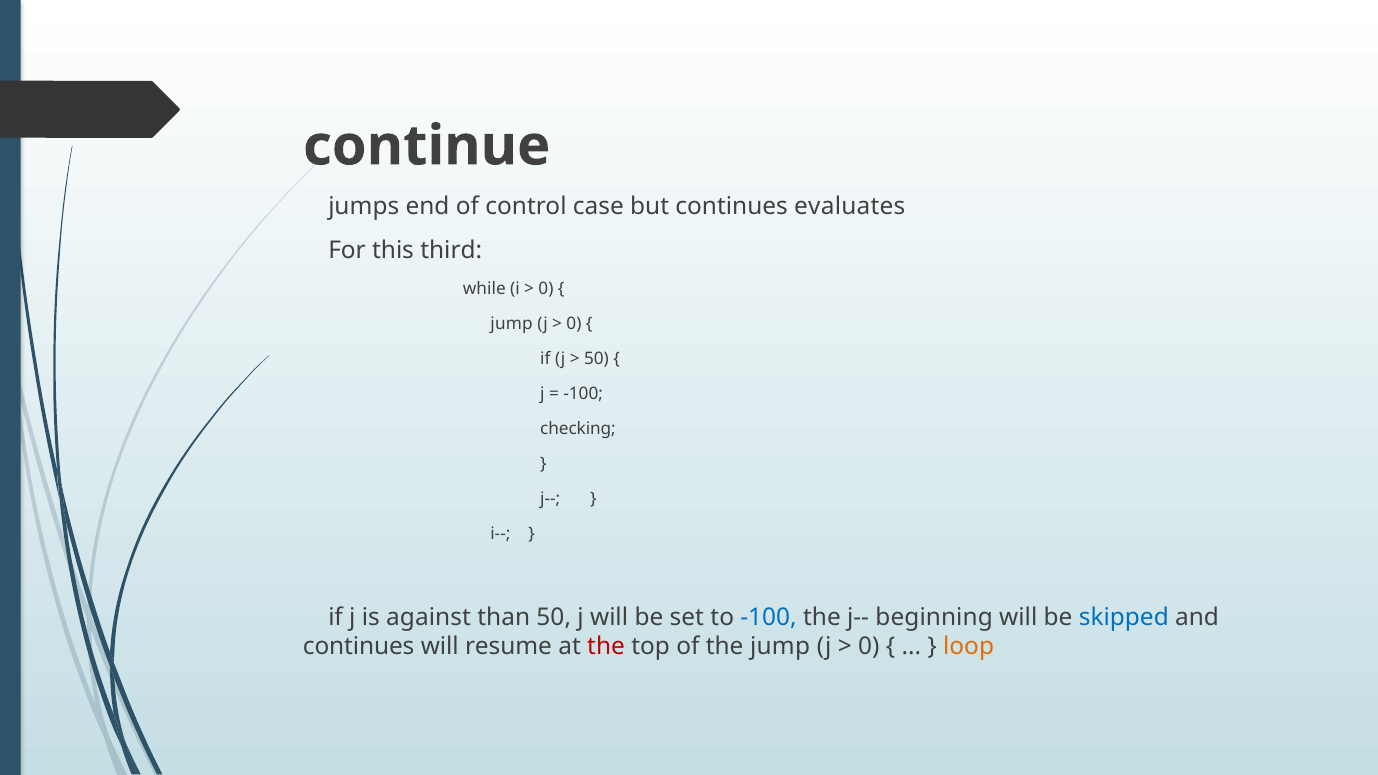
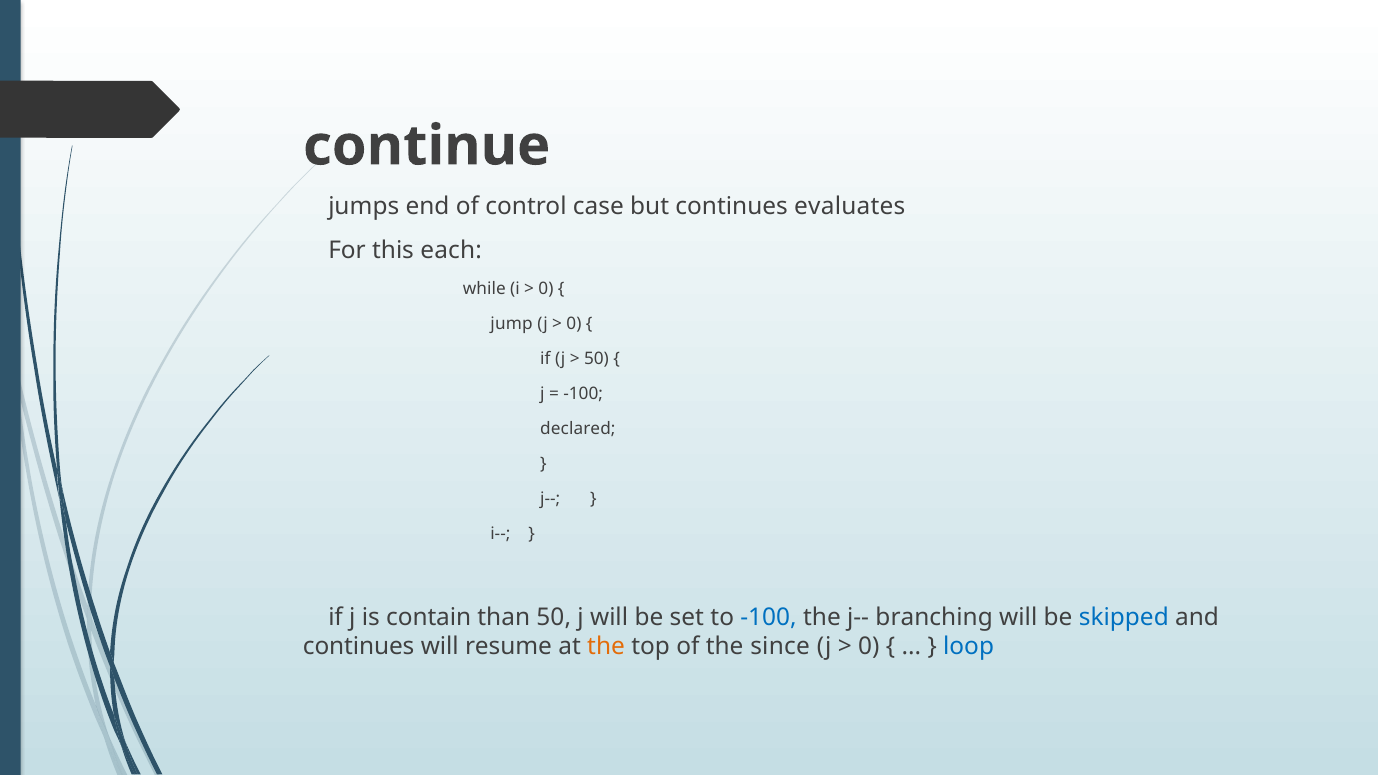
third: third -> each (451, 250)
checking: checking -> declared (578, 429)
against: against -> contain (429, 618)
beginning: beginning -> branching (934, 618)
the colour: red -> orange (606, 647)
the jump: jump -> since (780, 647)
loop colour: orange -> blue (969, 647)
